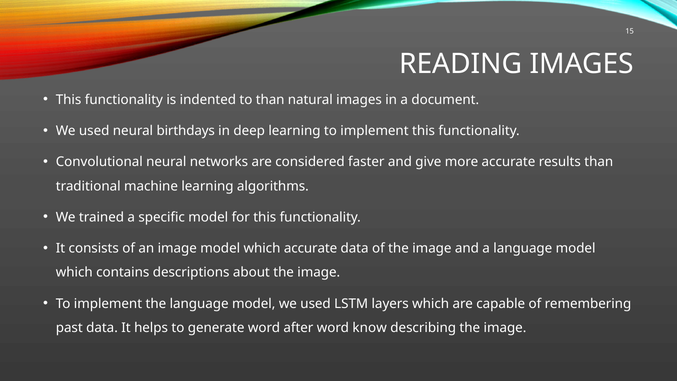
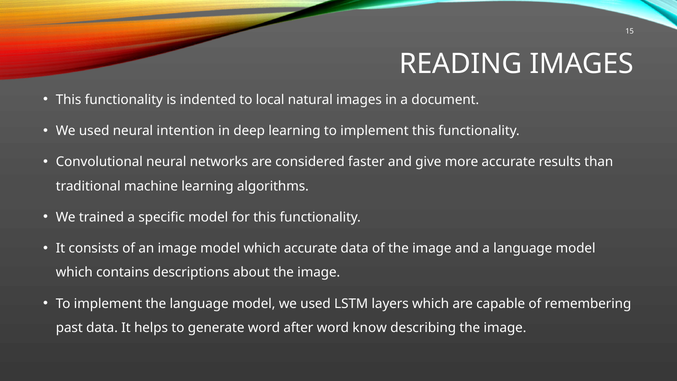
to than: than -> local (270, 100)
birthdays: birthdays -> intention (186, 131)
